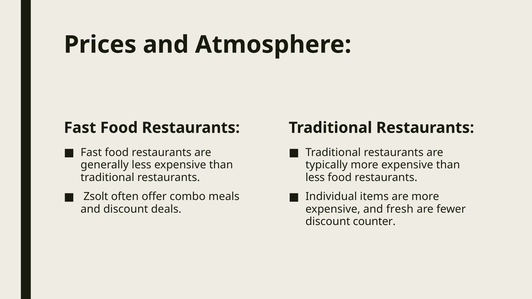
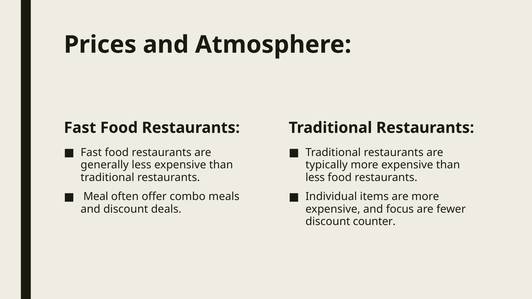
Zsolt: Zsolt -> Meal (96, 197)
fresh: fresh -> focus (400, 209)
